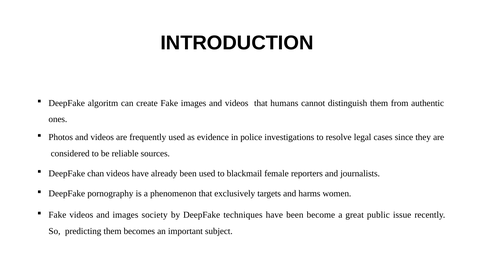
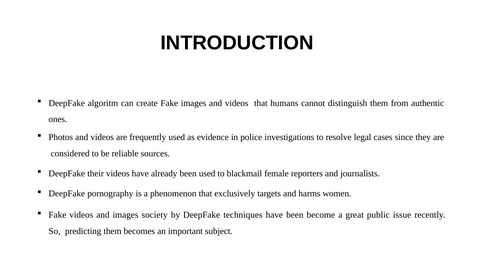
chan: chan -> their (96, 174)
